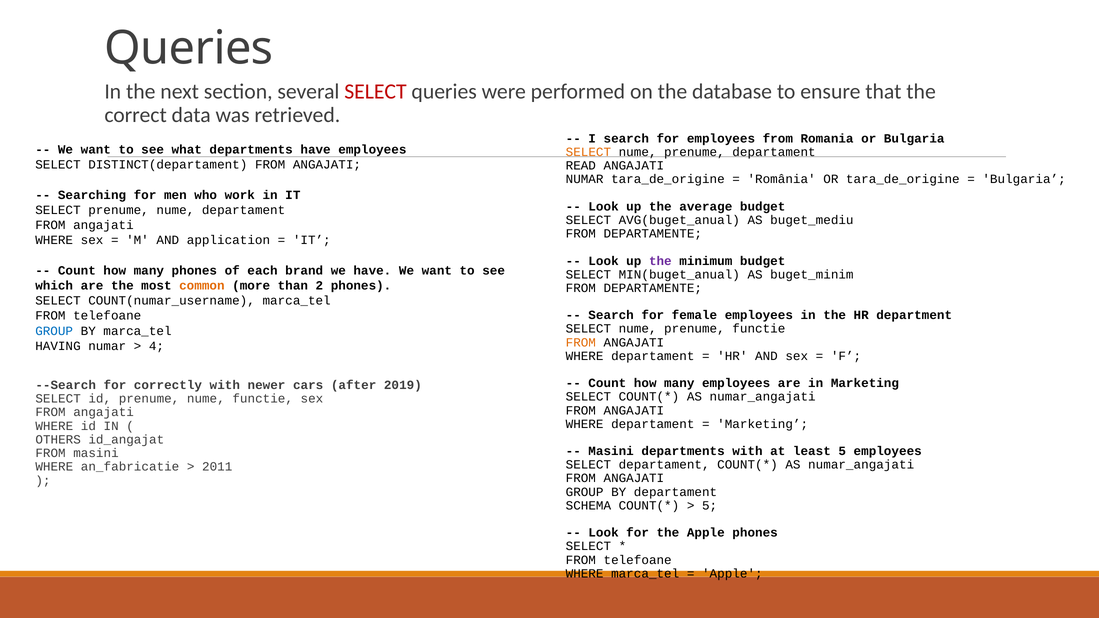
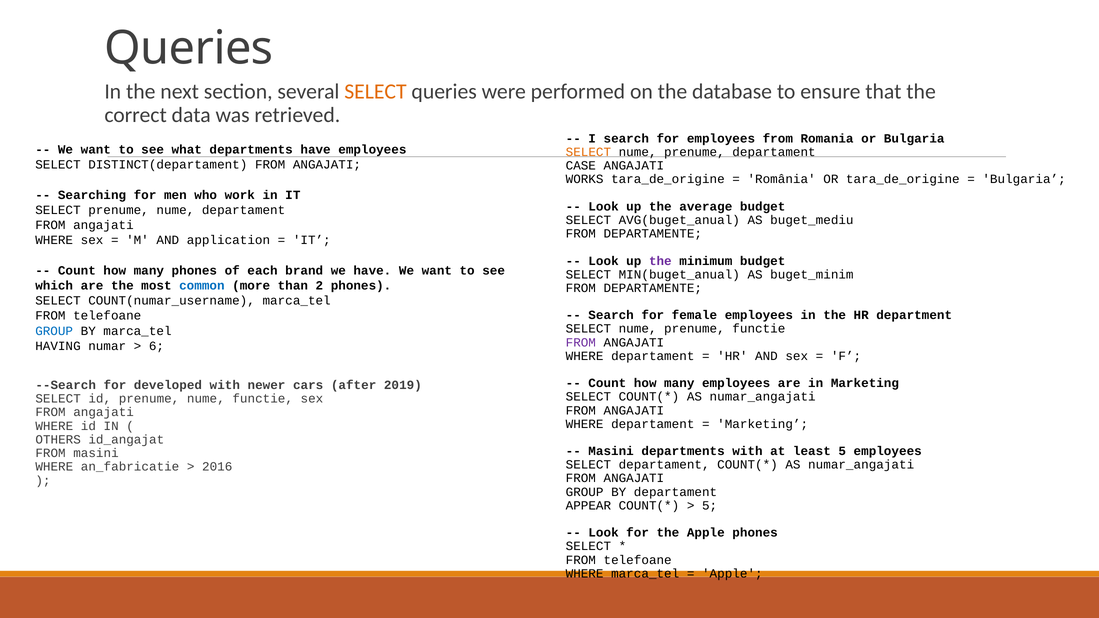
SELECT colour: red -> orange (375, 91)
READ: READ -> CASE (581, 166)
NUMAR: NUMAR -> WORKS (585, 179)
common colour: orange -> blue (202, 286)
FROM colour: orange -> purple (581, 343)
4: 4 -> 6 (156, 346)
correctly: correctly -> developed (168, 385)
2011: 2011 -> 2016 (217, 467)
SCHEMA: SCHEMA -> APPEAR (588, 506)
